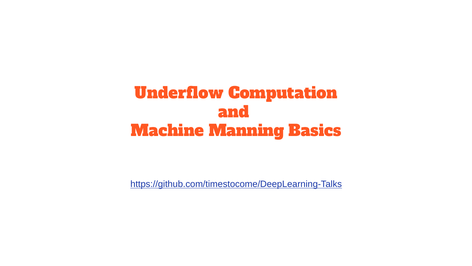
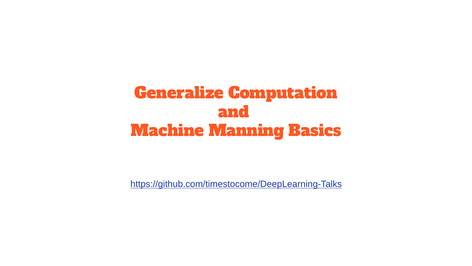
Underflow: Underflow -> Generalize (179, 93)
